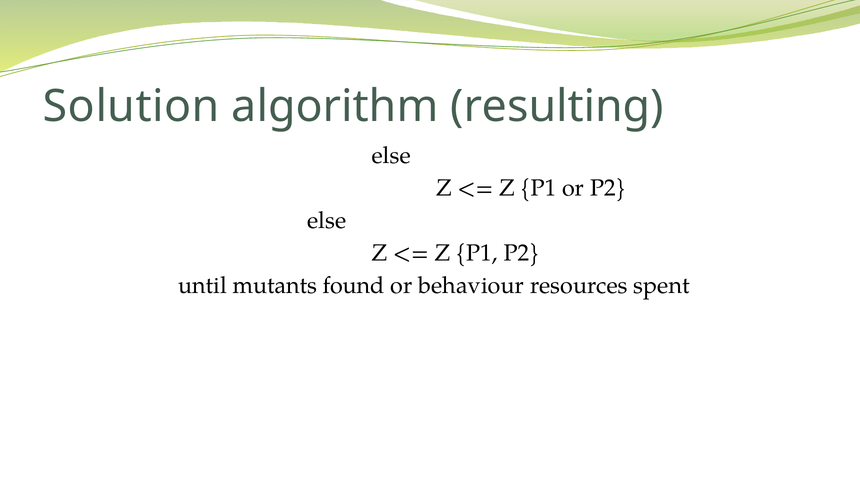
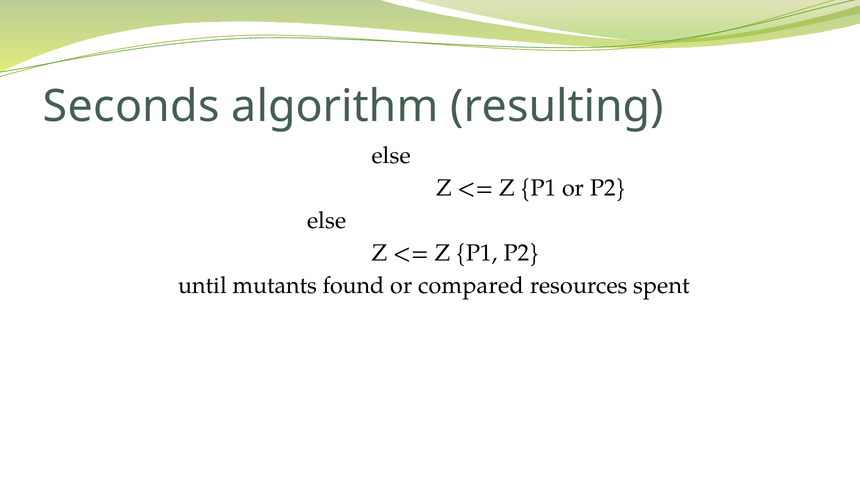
Solution: Solution -> Seconds (131, 107)
behaviour: behaviour -> compared (471, 286)
